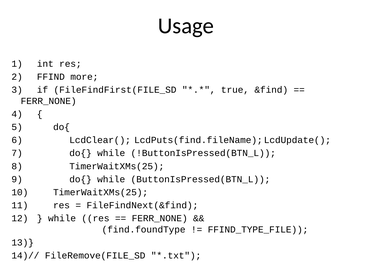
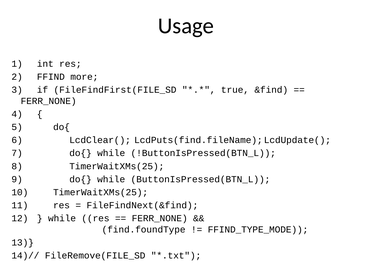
FFIND_TYPE_FILE: FFIND_TYPE_FILE -> FFIND_TYPE_MODE (258, 229)
